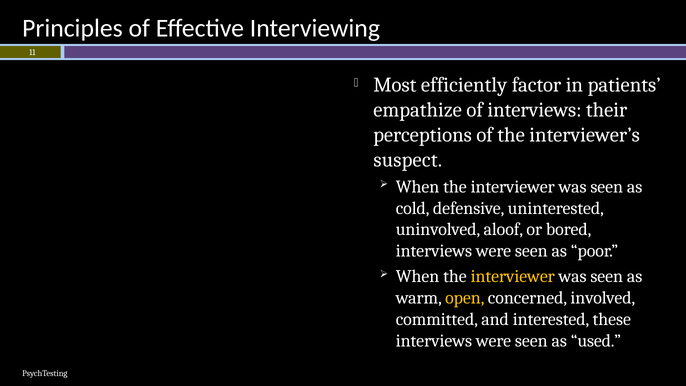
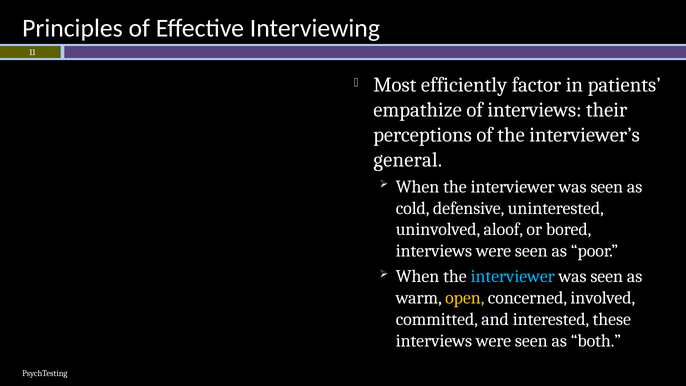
suspect: suspect -> general (408, 160)
interviewer colour: yellow -> light blue (513, 276)
used: used -> both (596, 341)
